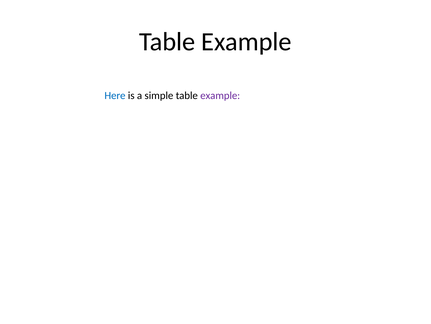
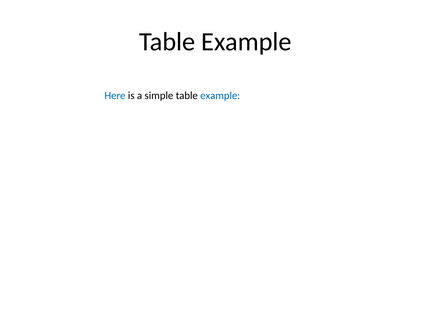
example colour: purple -> blue (220, 96)
